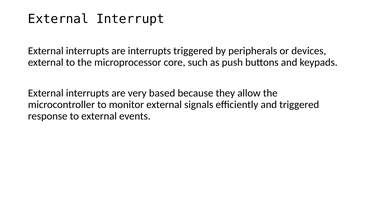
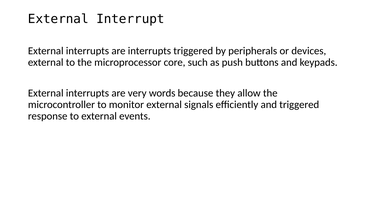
based: based -> words (162, 93)
